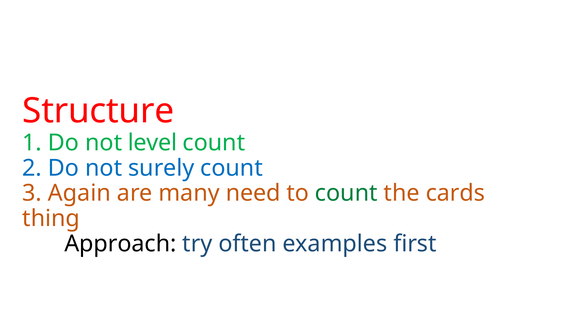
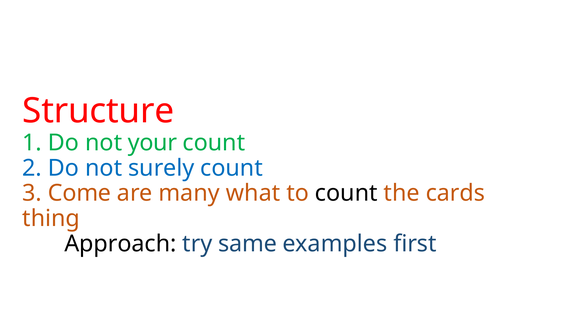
level: level -> your (152, 142)
Again: Again -> Come (80, 193)
need: need -> what (253, 193)
count colour: green -> black (346, 193)
often: often -> same (248, 243)
